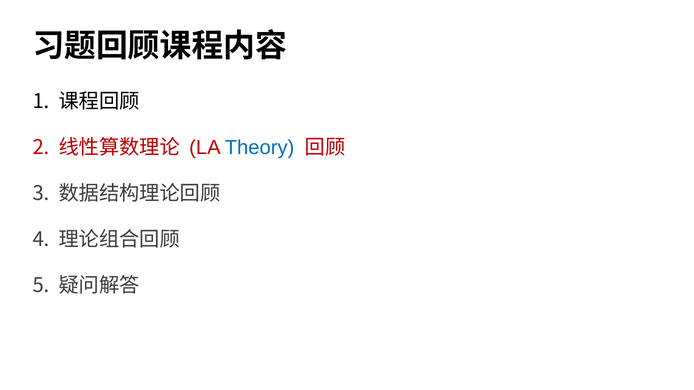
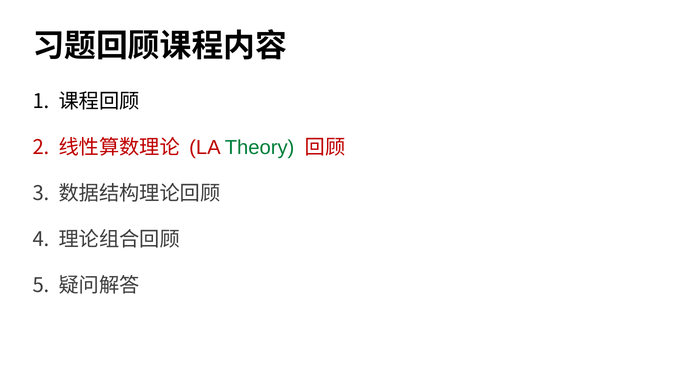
Theory colour: blue -> green (260, 148)
